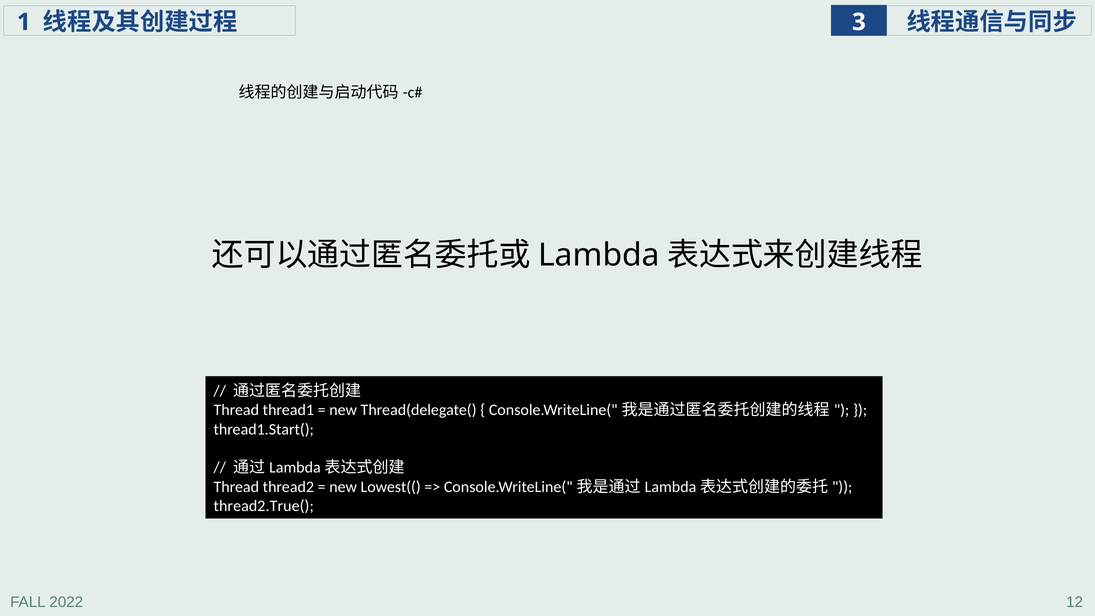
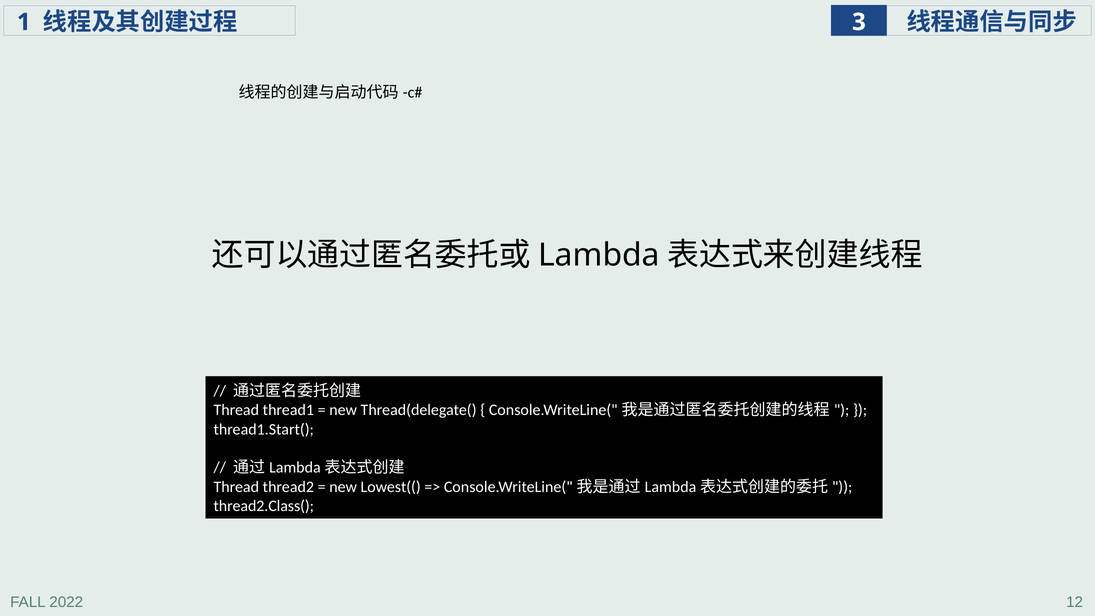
thread2.True(: thread2.True( -> thread2.Class( (264, 506)
